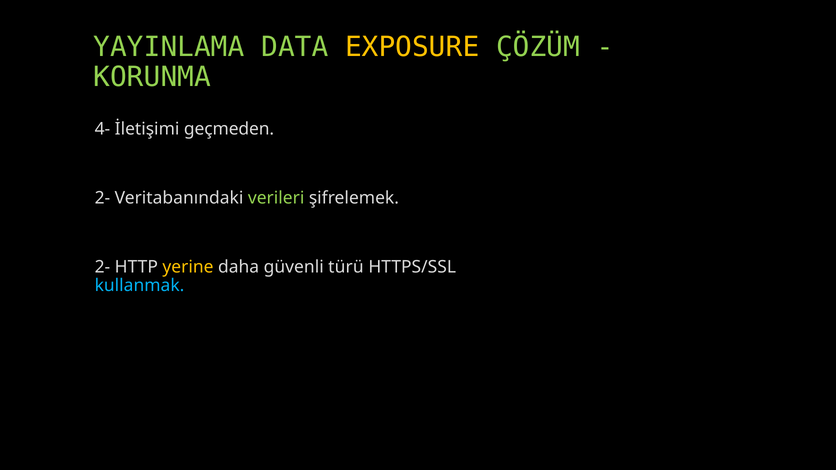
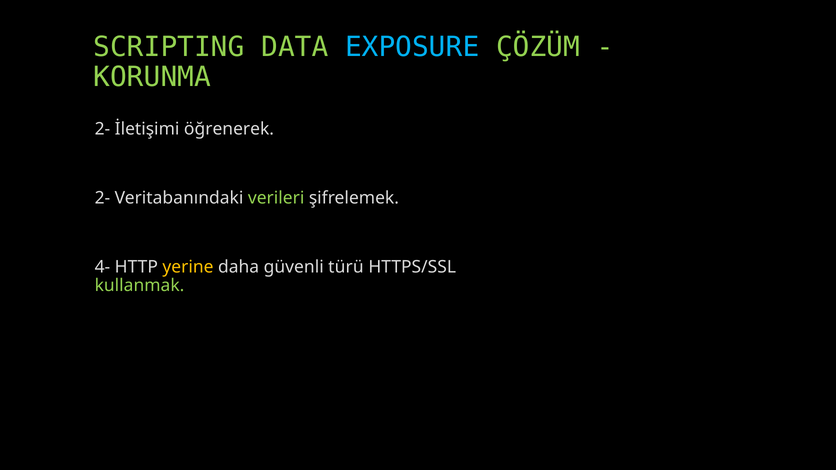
YAYINLAMA: YAYINLAMA -> SCRIPTING (169, 47)
EXPOSURE colour: yellow -> light blue (412, 47)
4-: 4- -> 2- (102, 129)
geçmeden: geçmeden -> öğrenerek (229, 129)
2-: 2- -> 4- (102, 267)
kullanmak colour: light blue -> light green (140, 286)
